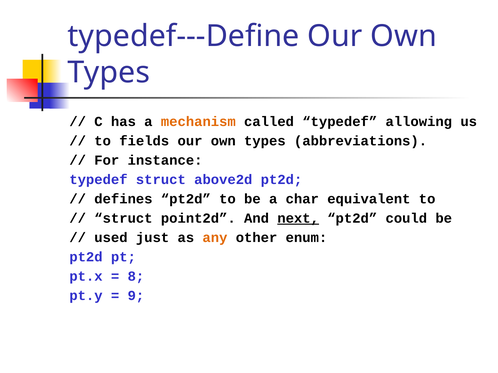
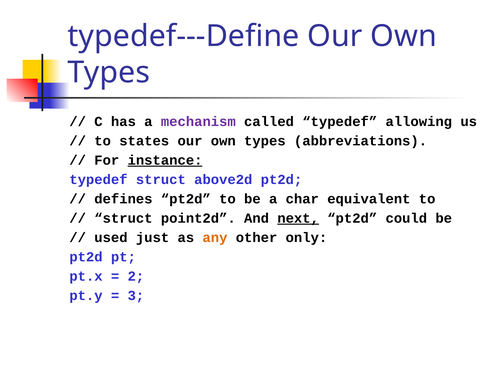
mechanism colour: orange -> purple (198, 122)
fields: fields -> states (144, 141)
instance underline: none -> present (165, 160)
enum: enum -> only (306, 238)
8: 8 -> 2 (136, 277)
9: 9 -> 3 (136, 296)
